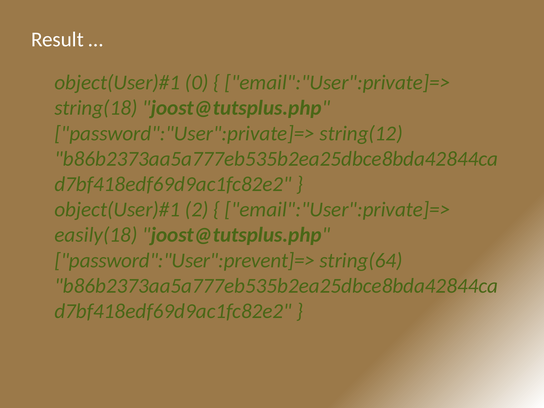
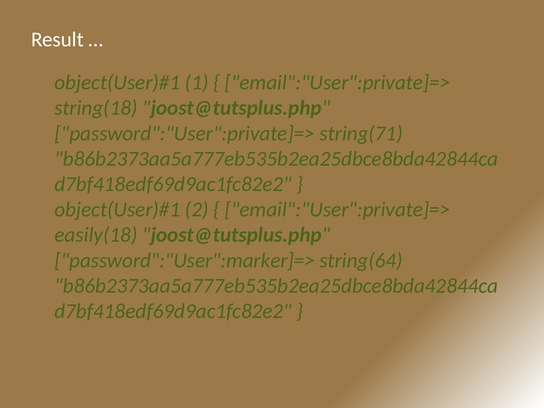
0: 0 -> 1 (197, 83)
string(12: string(12 -> string(71 (361, 133)
password":"User":prevent]=>: password":"User":prevent]=> -> password":"User":marker]=> (185, 260)
